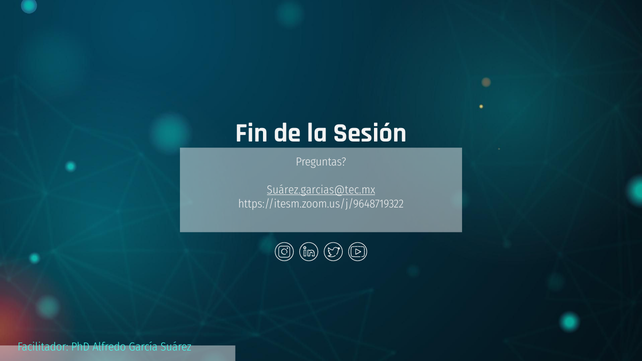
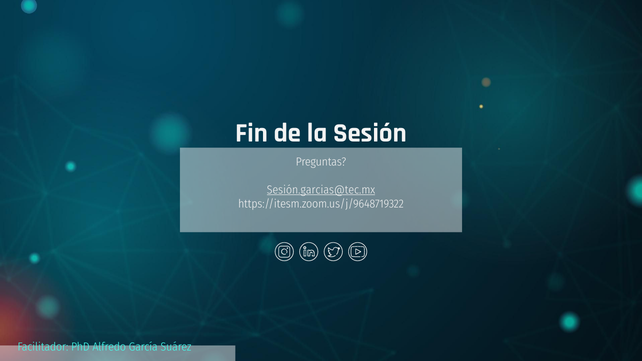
Suárez.garcias@tec.mx: Suárez.garcias@tec.mx -> Sesión.garcias@tec.mx (321, 190)
